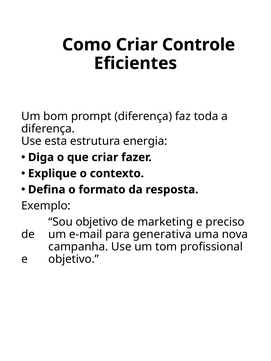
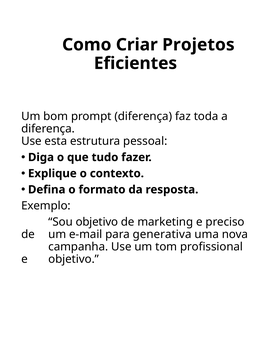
Controle: Controle -> Projetos (198, 45)
energia: energia -> pessoal (145, 141)
que criar: criar -> tudo (105, 157)
